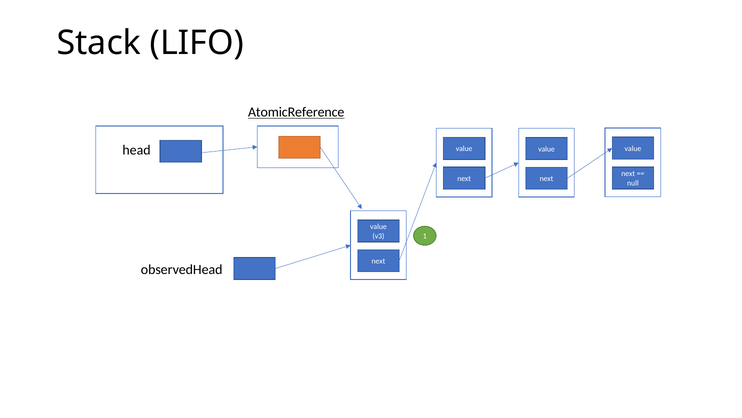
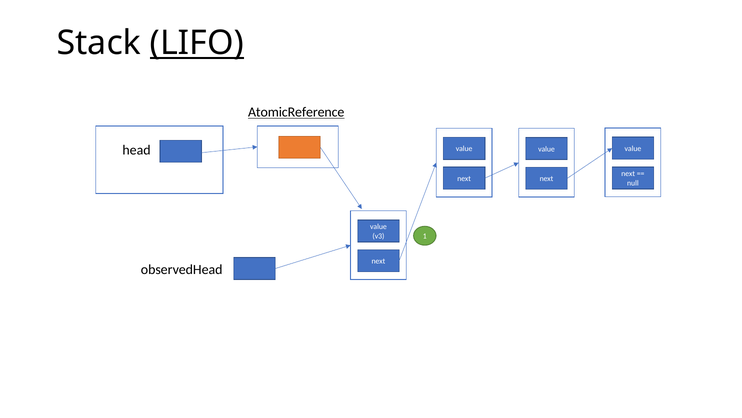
LIFO underline: none -> present (197, 43)
